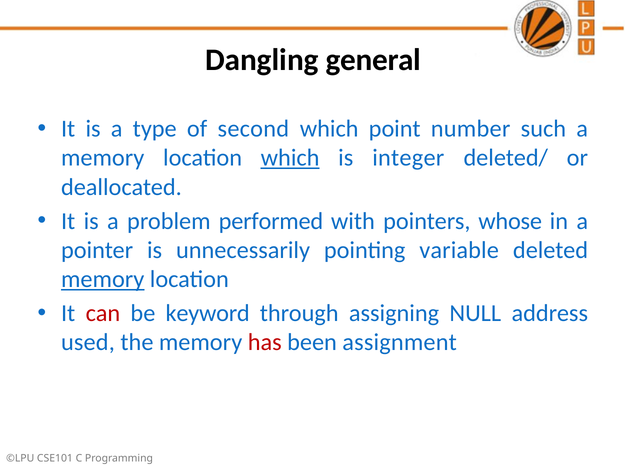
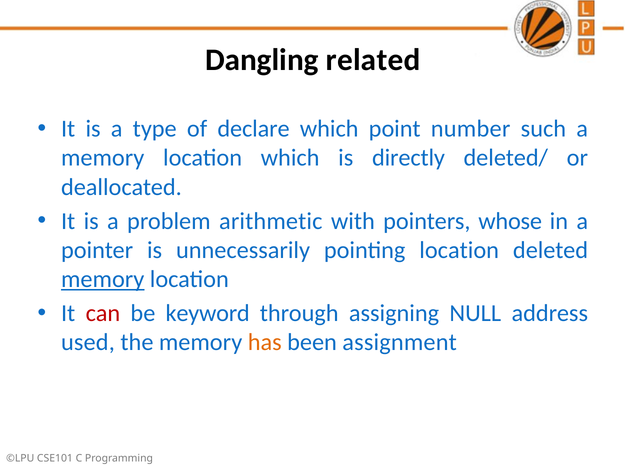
general: general -> related (373, 60)
second: second -> declare (254, 129)
which underline: present -> none (290, 158)
integer: integer -> directly (409, 158)
performed: performed -> arithmetic (271, 221)
pointing variable: variable -> location (459, 250)
has colour: red -> orange (265, 343)
